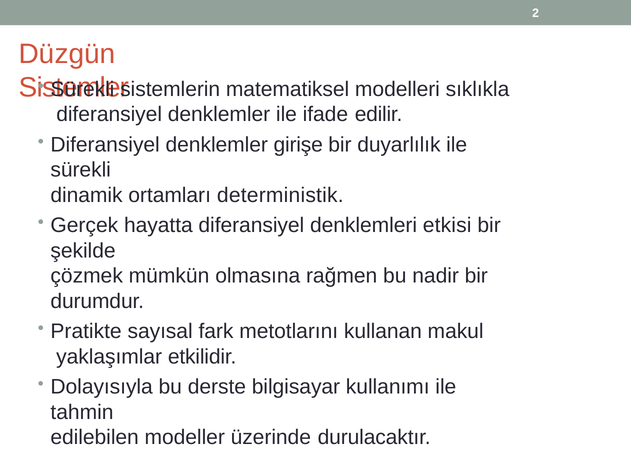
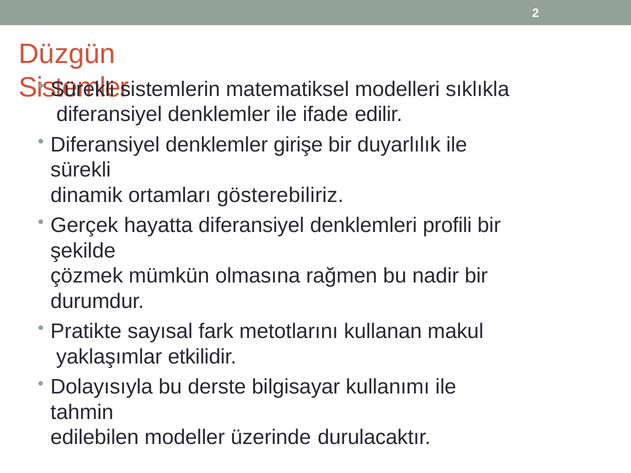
deterministik: deterministik -> gösterebiliriz (280, 195)
etkisi: etkisi -> profili (447, 226)
